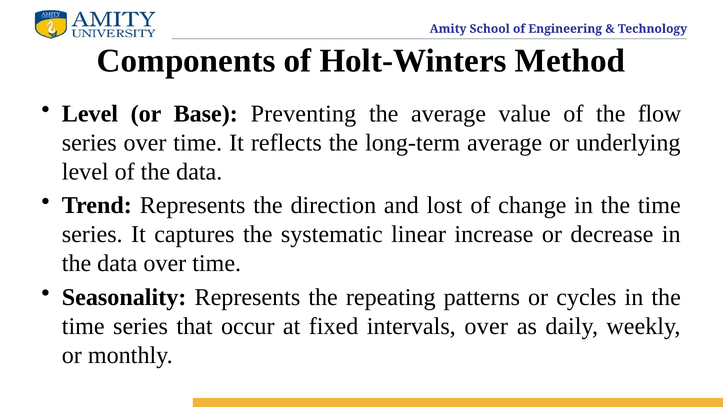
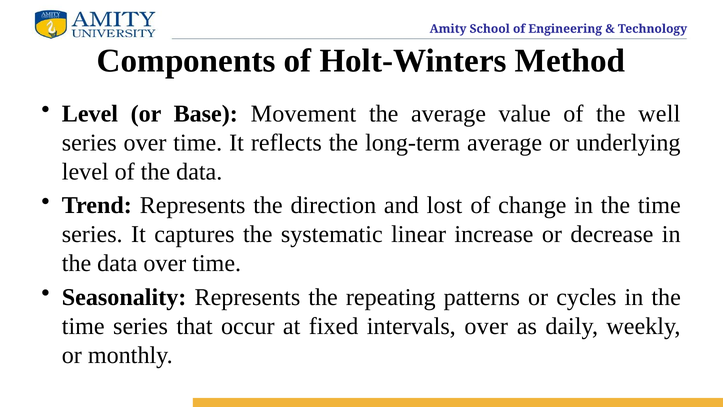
Preventing: Preventing -> Movement (303, 114)
flow: flow -> well (659, 114)
